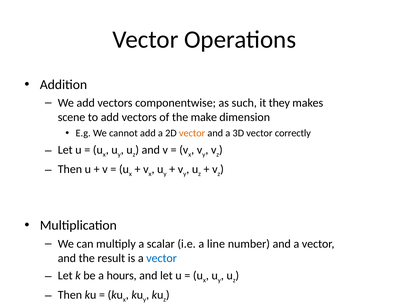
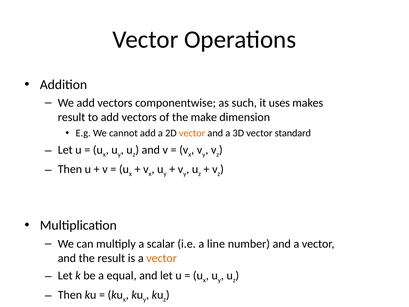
they: they -> uses (279, 103)
scene: scene -> result (72, 117)
correctly: correctly -> standard (293, 133)
vector colour: blue -> orange (162, 258)
hours: hours -> equal (122, 275)
